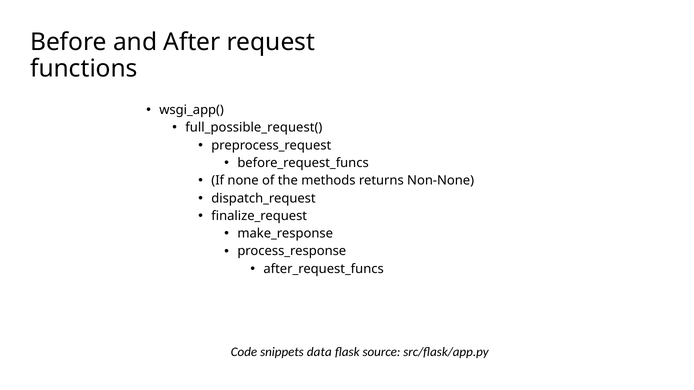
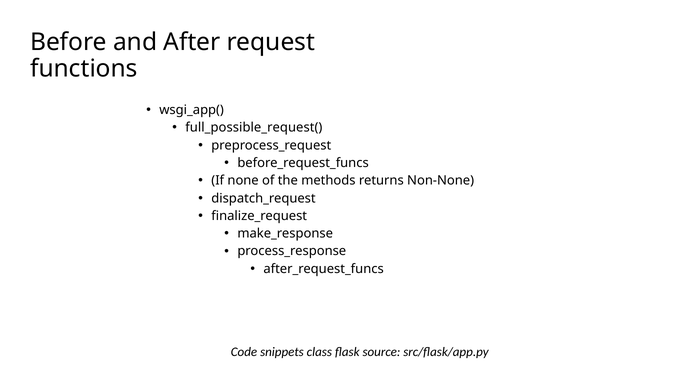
data: data -> class (319, 352)
